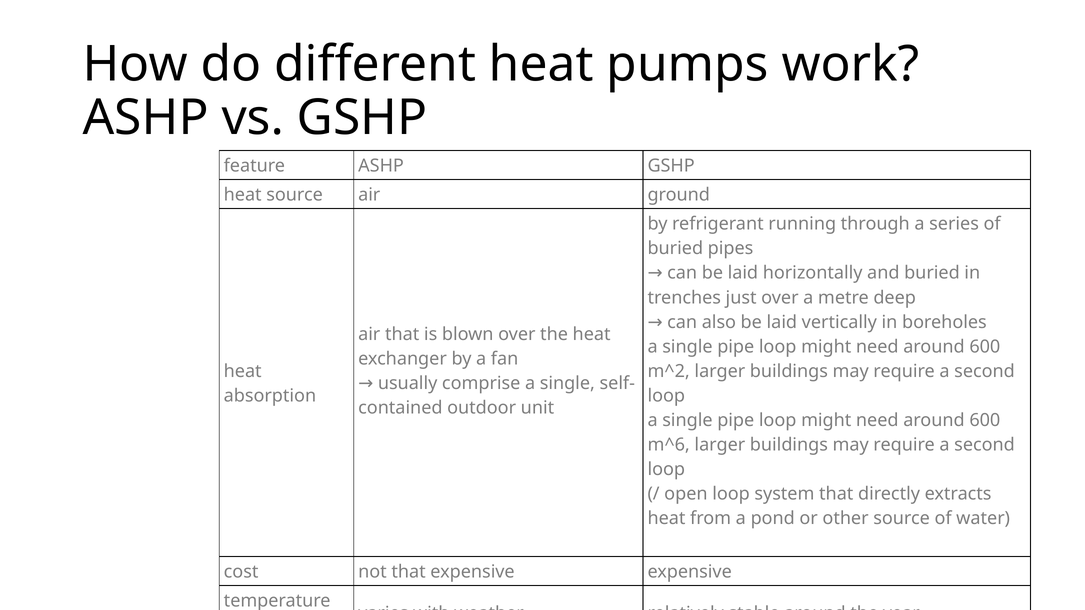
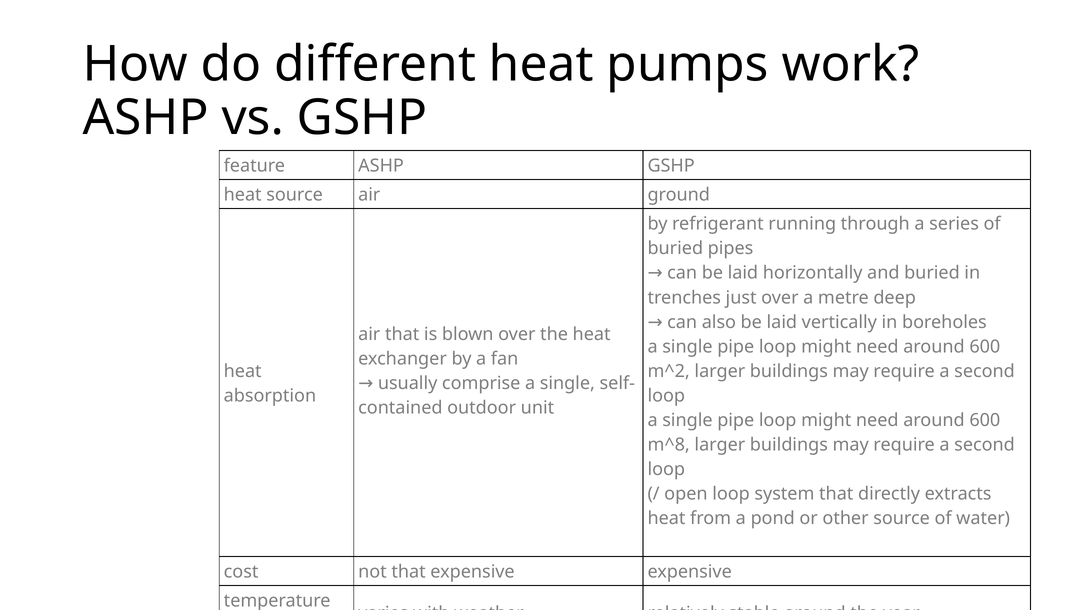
m^6: m^6 -> m^8 (669, 445)
